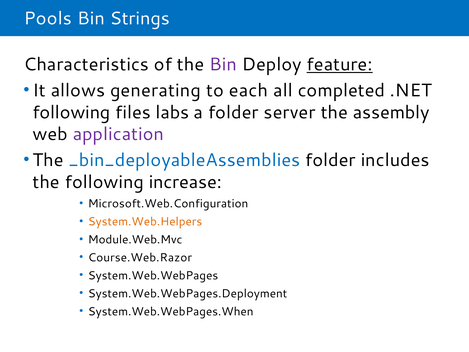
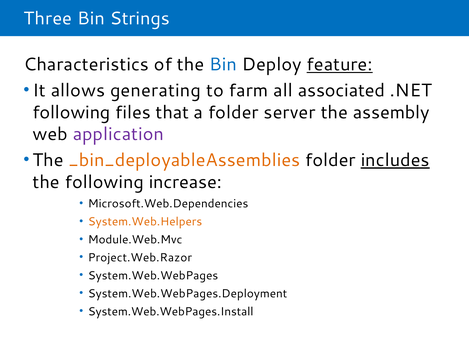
Pools: Pools -> Three (48, 19)
Bin colour: purple -> blue (223, 65)
each: each -> farm (249, 90)
completed: completed -> associated (341, 90)
labs: labs -> that (172, 112)
_bin_deployableAssemblies colour: blue -> orange (184, 160)
includes underline: none -> present (395, 160)
Microsoft.Web.Configuration: Microsoft.Web.Configuration -> Microsoft.Web.Dependencies (168, 203)
Course.Web.Razor: Course.Web.Razor -> Project.Web.Razor (140, 257)
System.Web.WebPages.When: System.Web.WebPages.When -> System.Web.WebPages.Install (171, 311)
